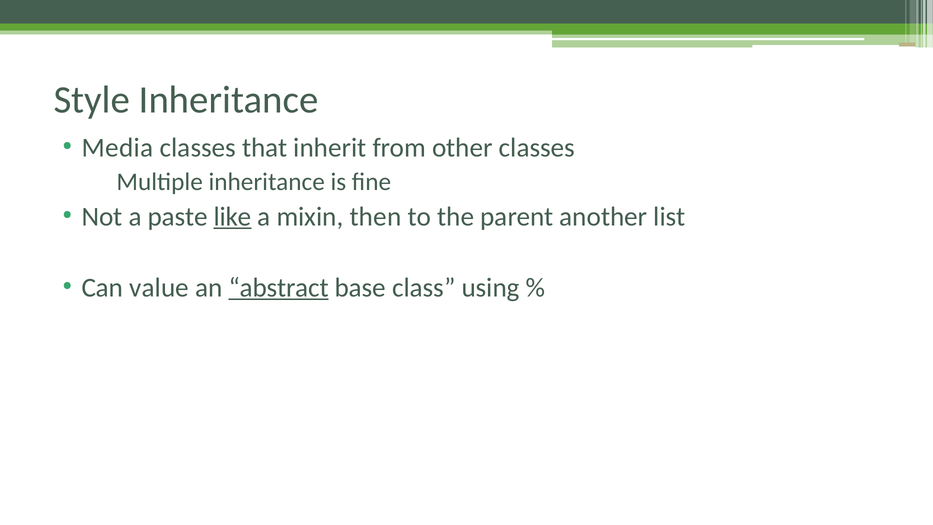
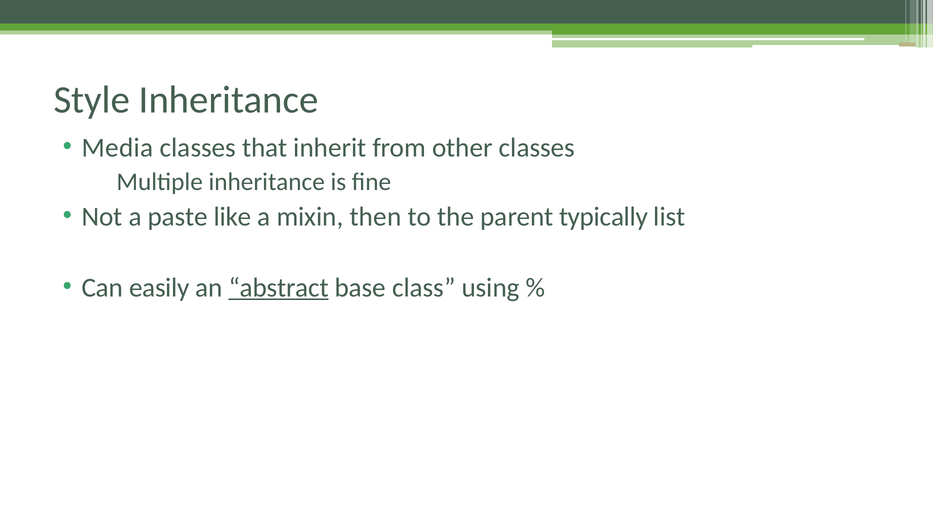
like underline: present -> none (233, 217)
another: another -> typically (604, 217)
value: value -> easily (159, 288)
